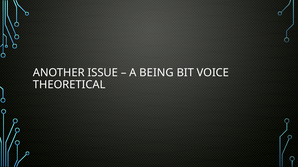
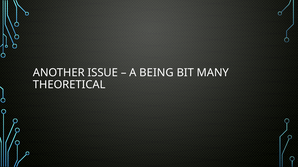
VOICE: VOICE -> MANY (213, 73)
